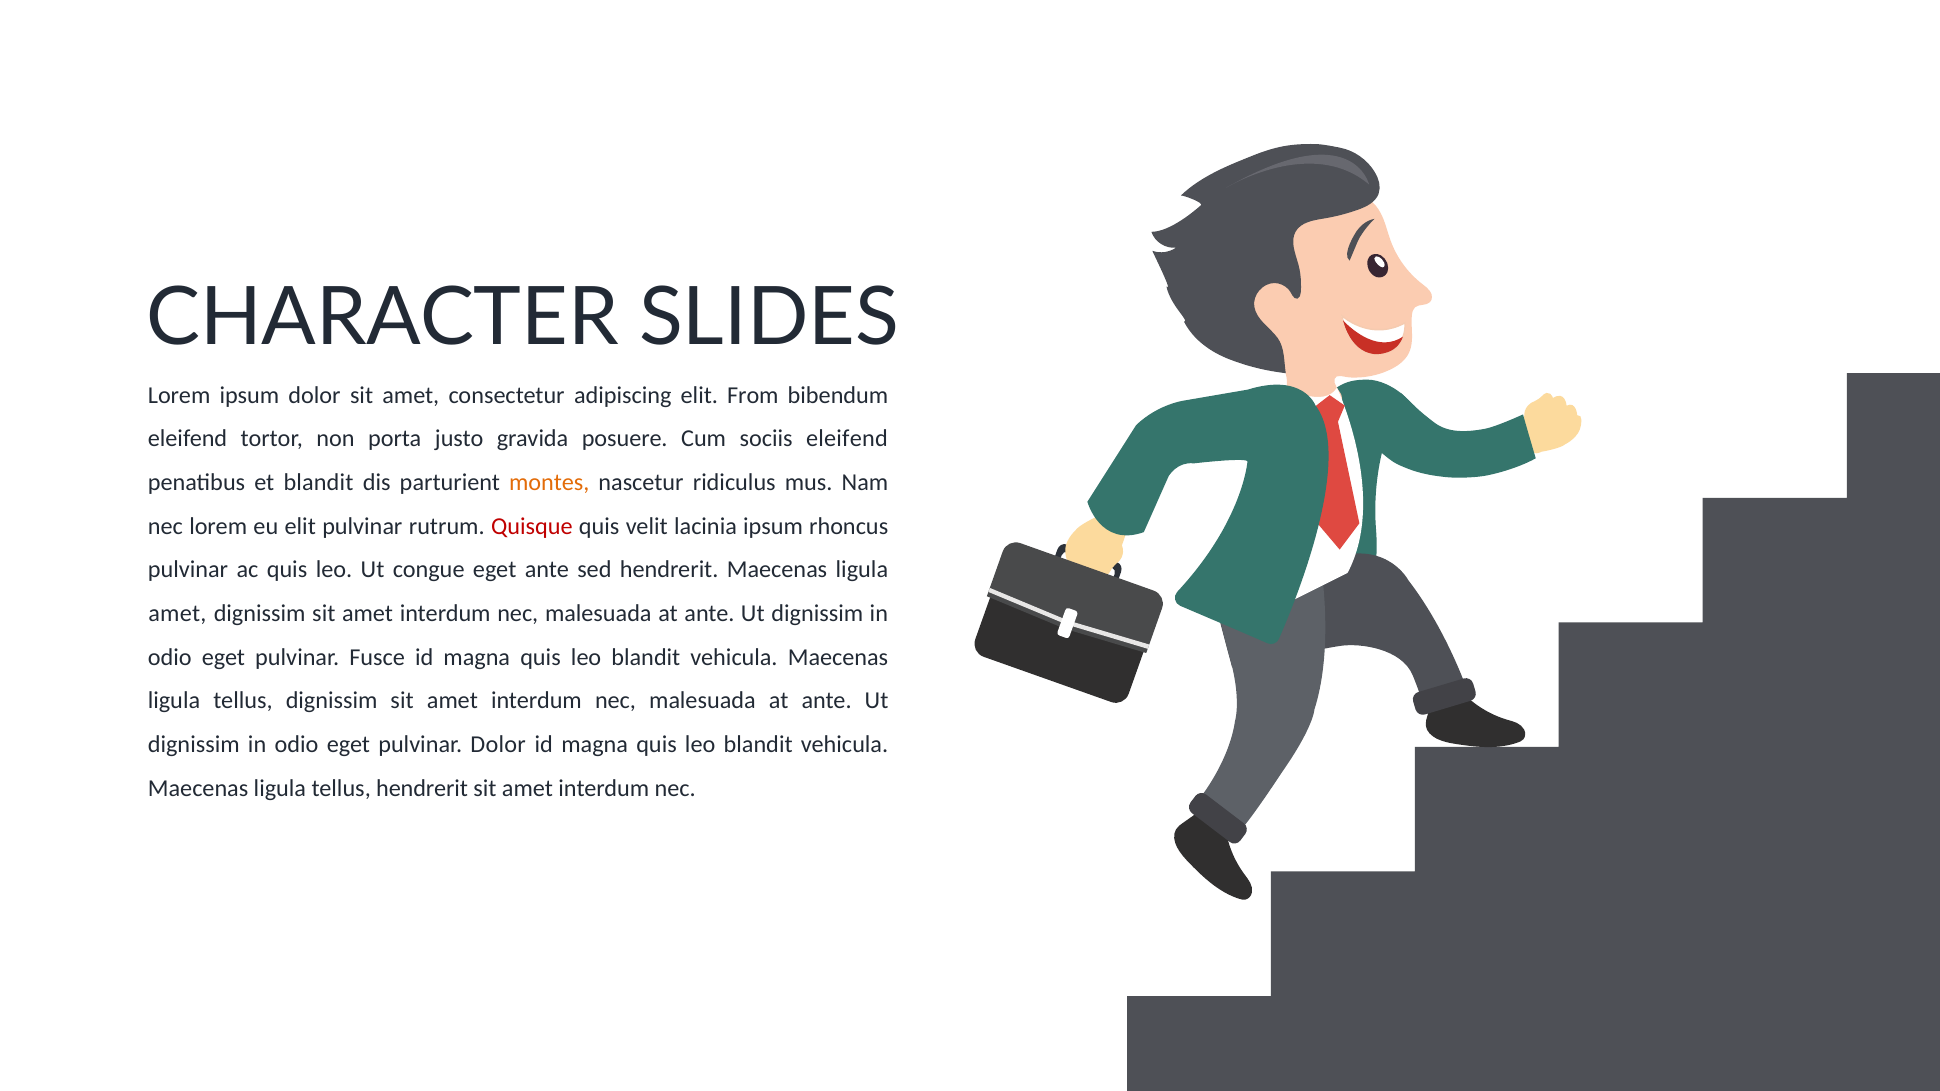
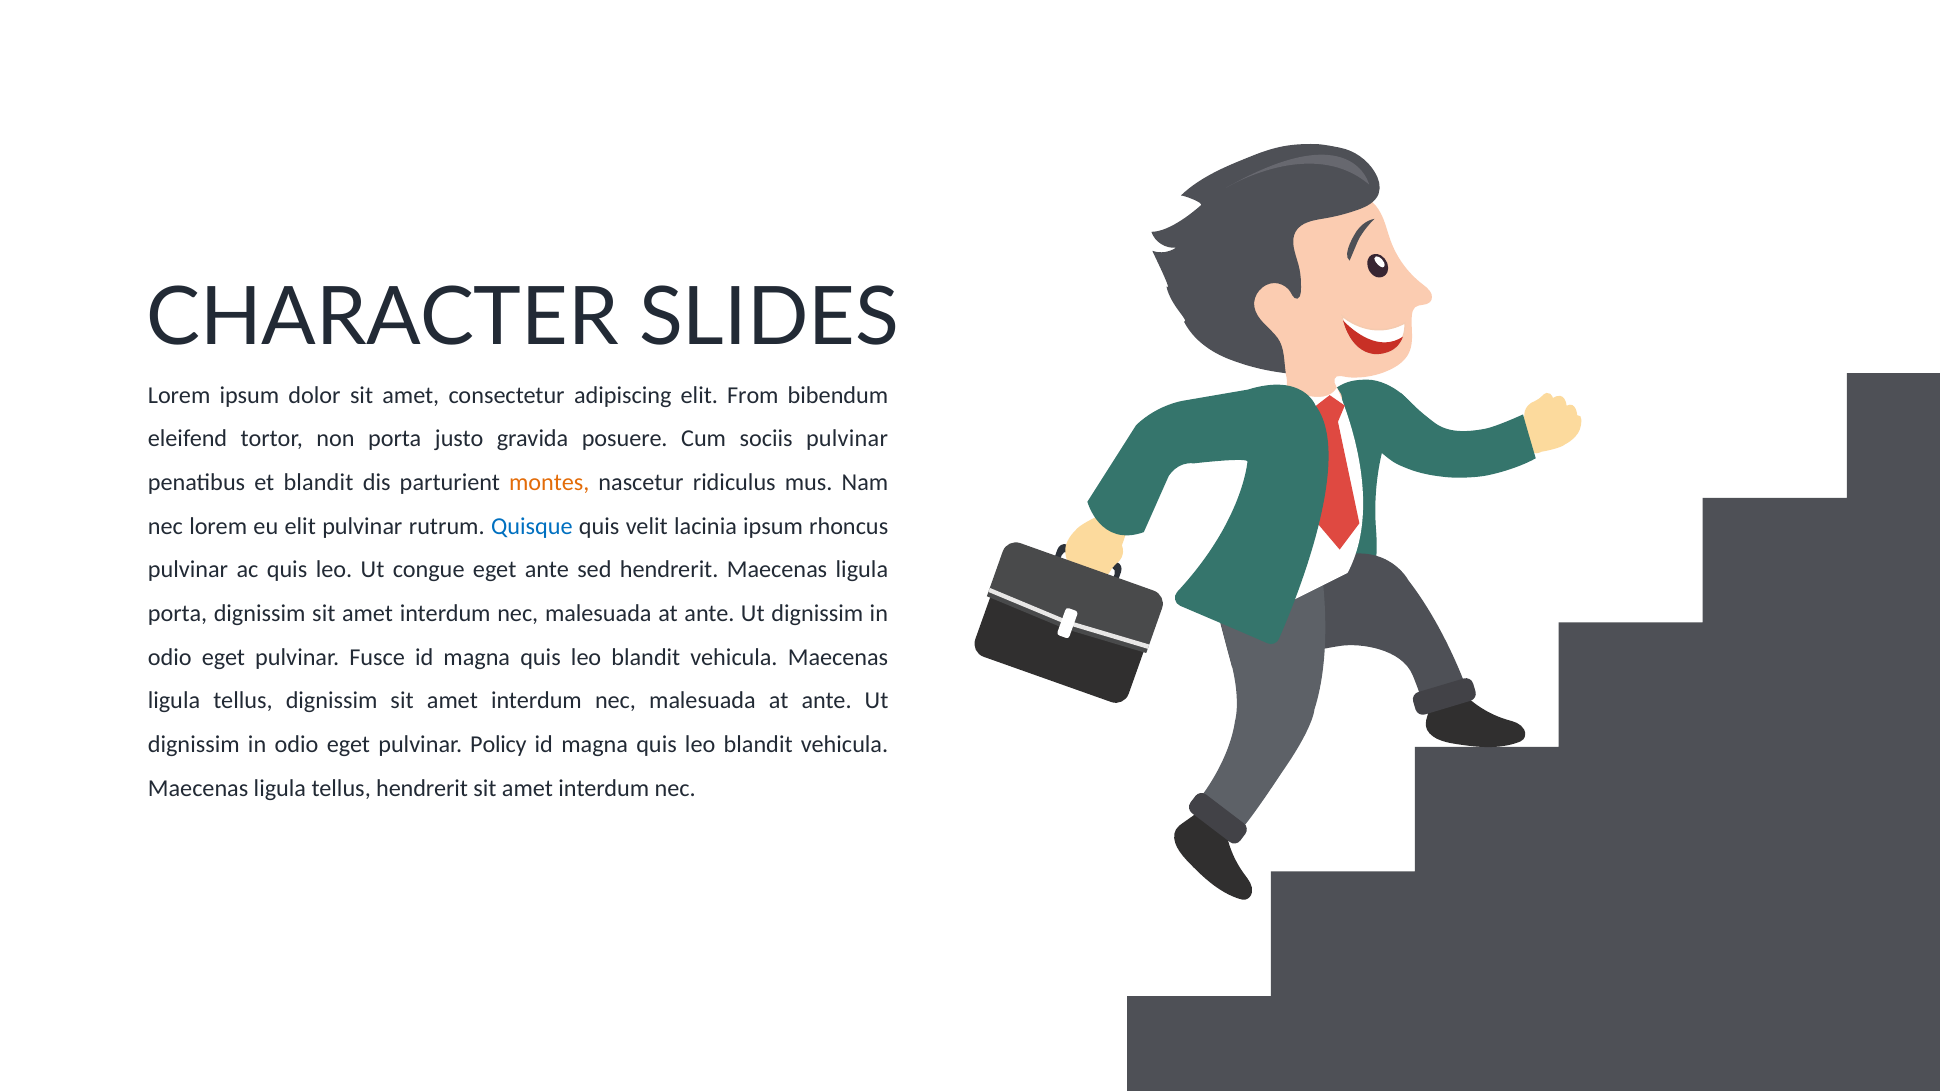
sociis eleifend: eleifend -> pulvinar (847, 439)
Quisque colour: red -> blue (532, 526)
amet: amet -> porta (178, 614)
pulvinar Dolor: Dolor -> Policy (498, 745)
